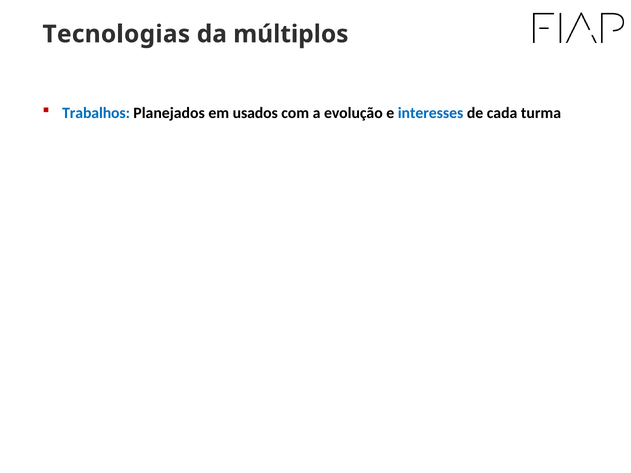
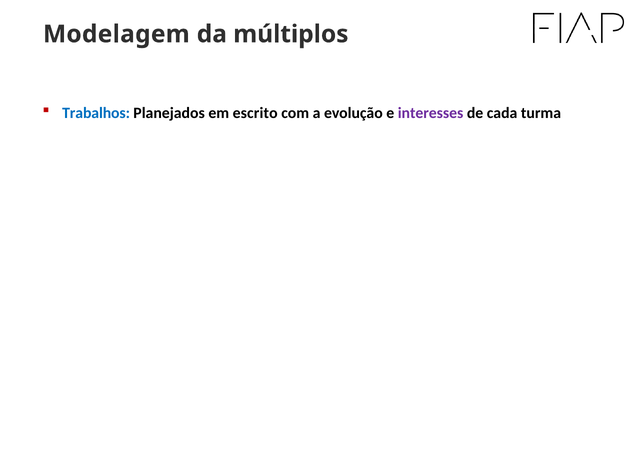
Tecnologias: Tecnologias -> Modelagem (116, 34)
usados: usados -> escrito (255, 113)
interesses colour: blue -> purple (431, 113)
